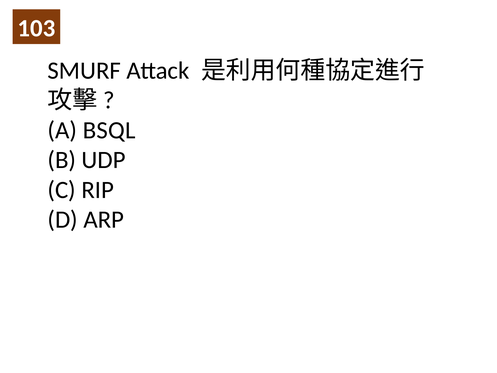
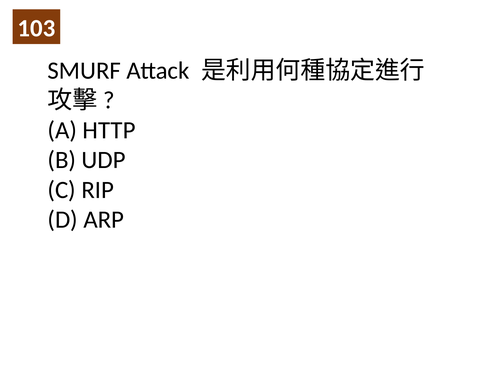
BSQL: BSQL -> HTTP (109, 130)
